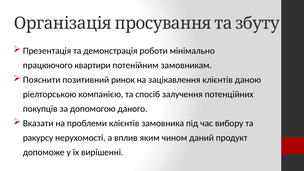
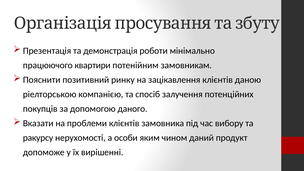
ринок: ринок -> ринку (123, 80)
вплив: вплив -> особи (126, 138)
